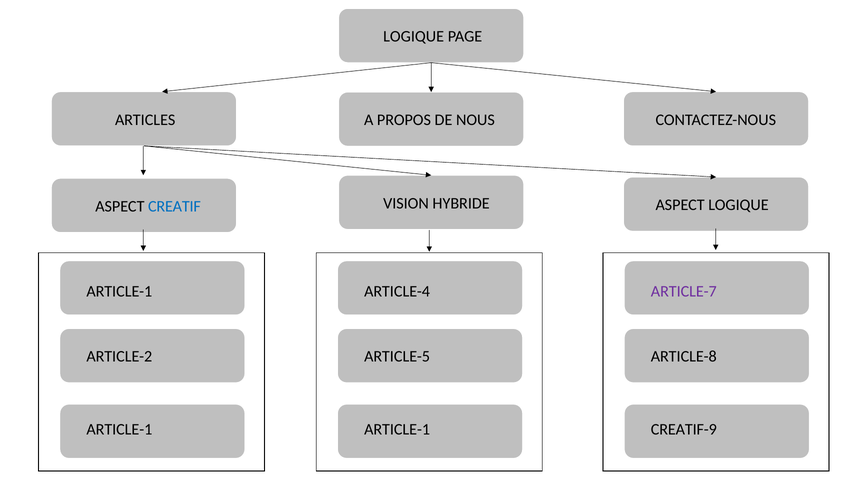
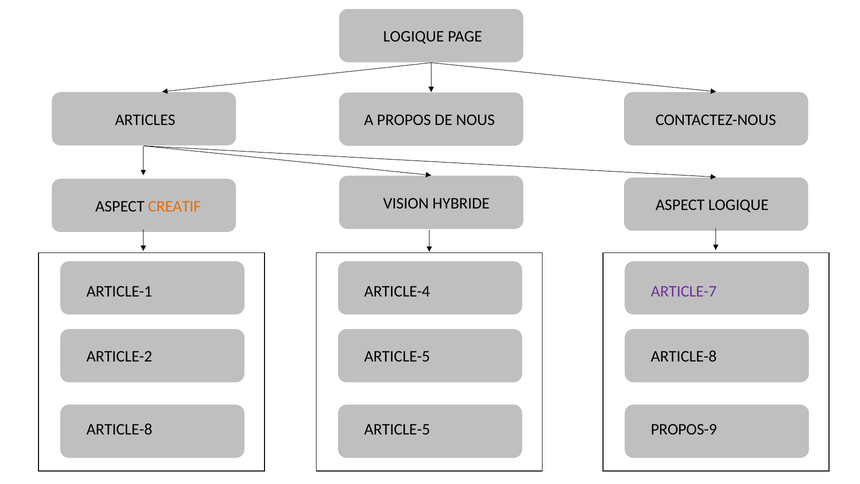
CREATIF colour: blue -> orange (174, 206)
ARTICLE-1: ARTICLE-1 -> ARTICLE-8 (119, 429)
ARTICLE-1: ARTICLE-1 -> ARTICLE-5 (397, 429)
CREATIF-9: CREATIF-9 -> PROPOS-9 (684, 429)
